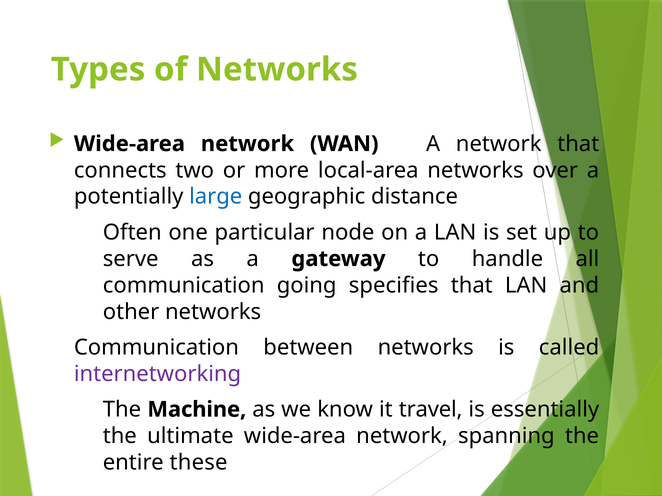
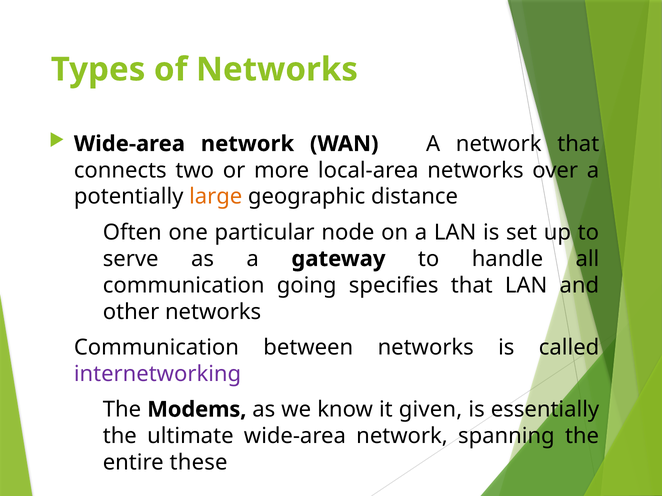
large colour: blue -> orange (216, 197)
Machine: Machine -> Modems (197, 410)
travel: travel -> given (431, 410)
